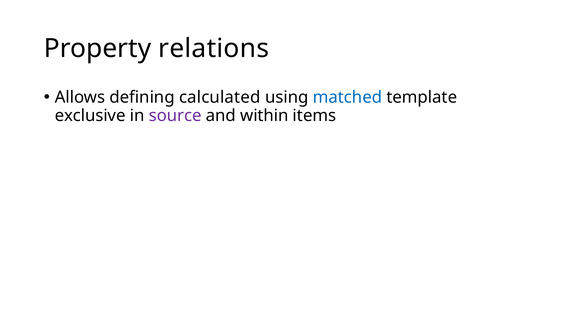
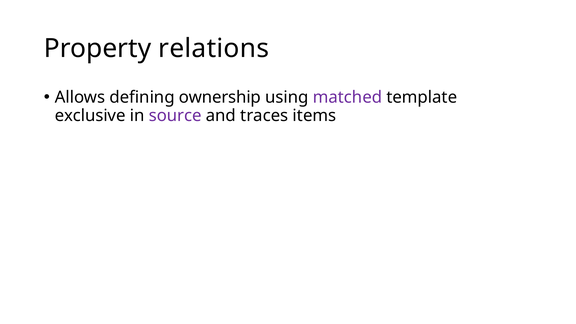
calculated: calculated -> ownership (220, 97)
matched colour: blue -> purple (347, 97)
within: within -> traces (264, 116)
